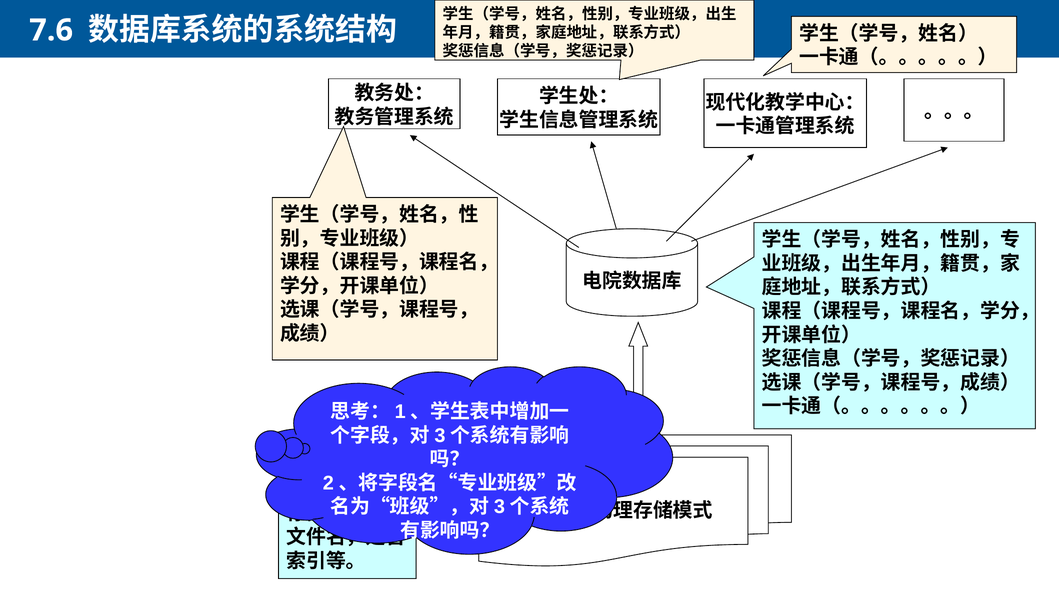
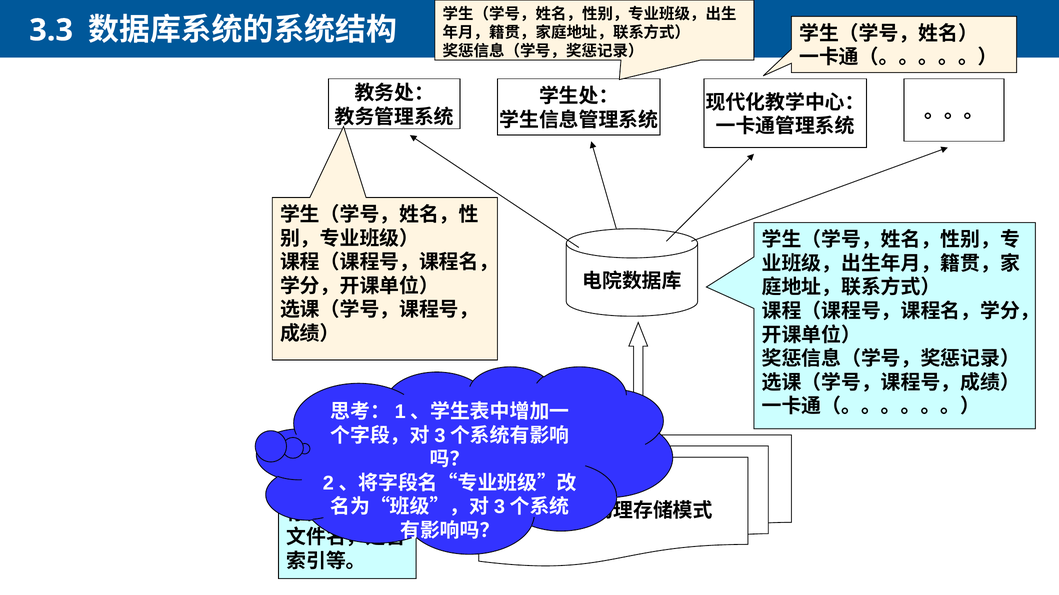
7.6: 7.6 -> 3.3 (51, 30)
